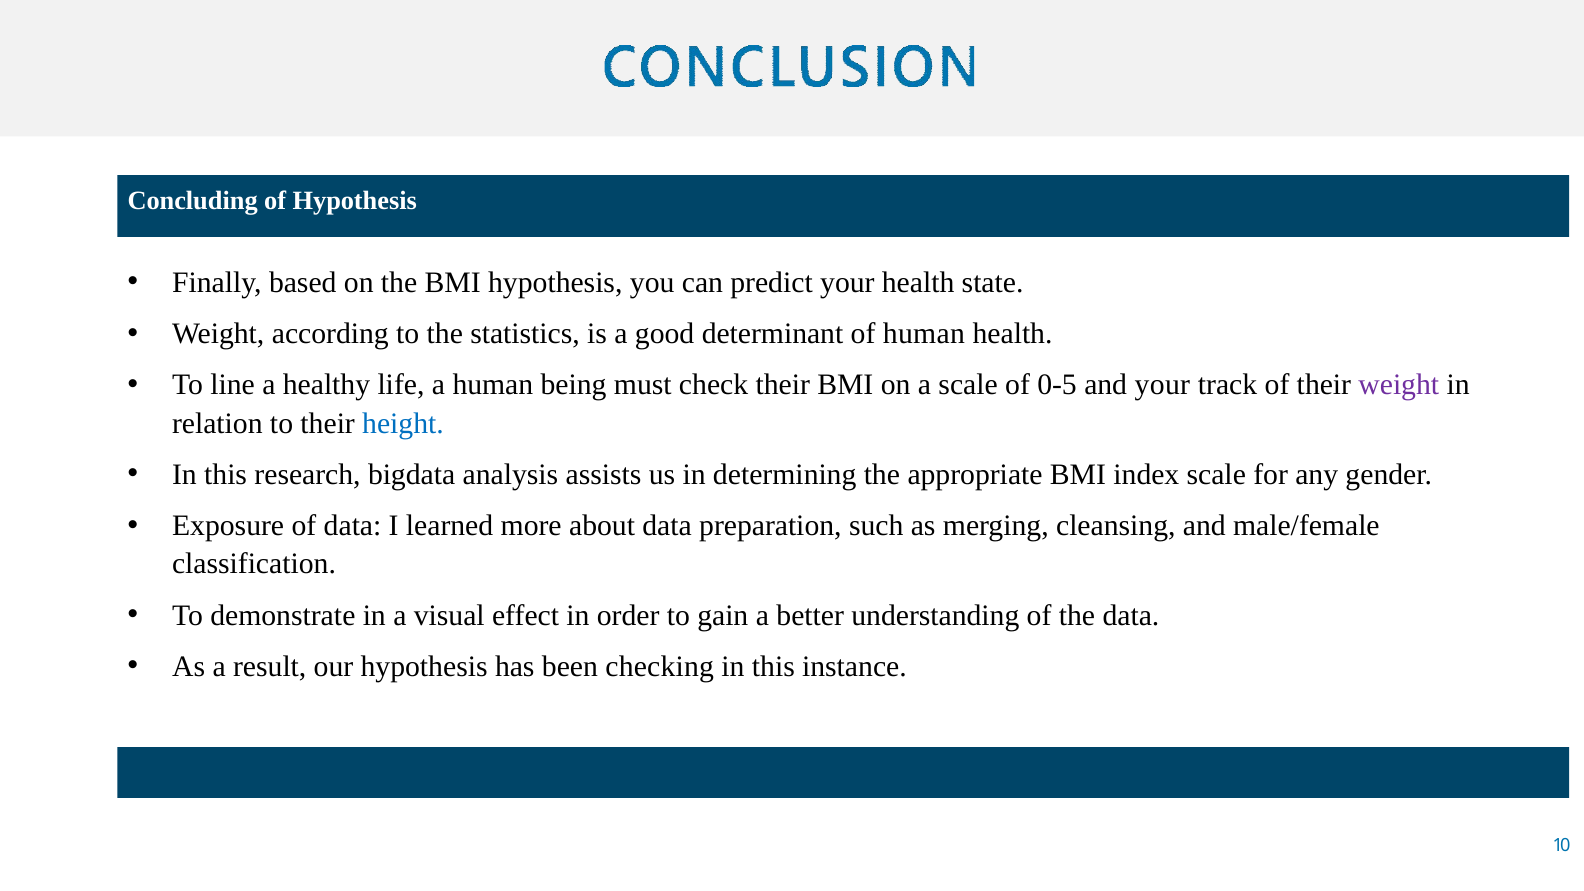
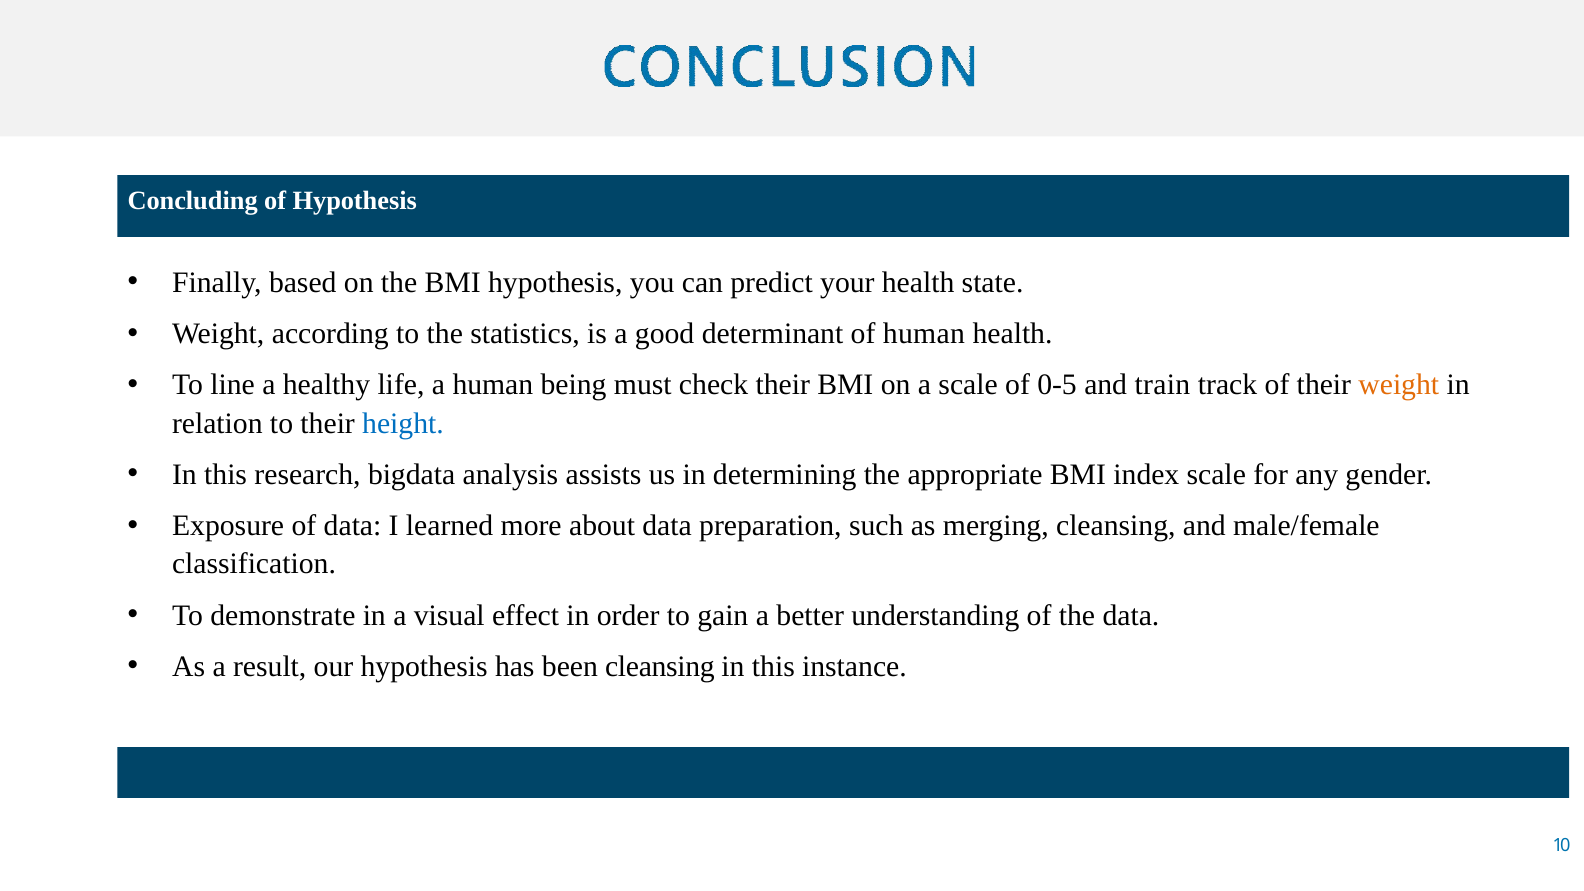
and your: your -> train (1162, 385)
weight colour: purple -> orange (1399, 385)
been checking: checking -> cleansing (660, 667)
